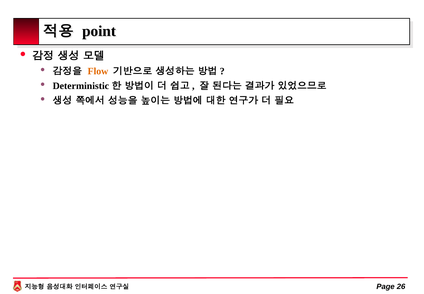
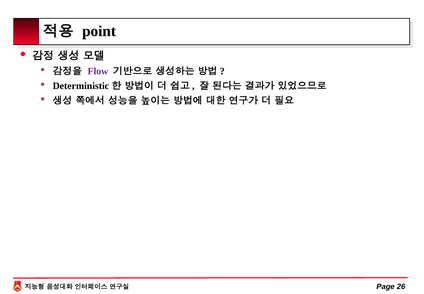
Flow colour: orange -> purple (98, 71)
